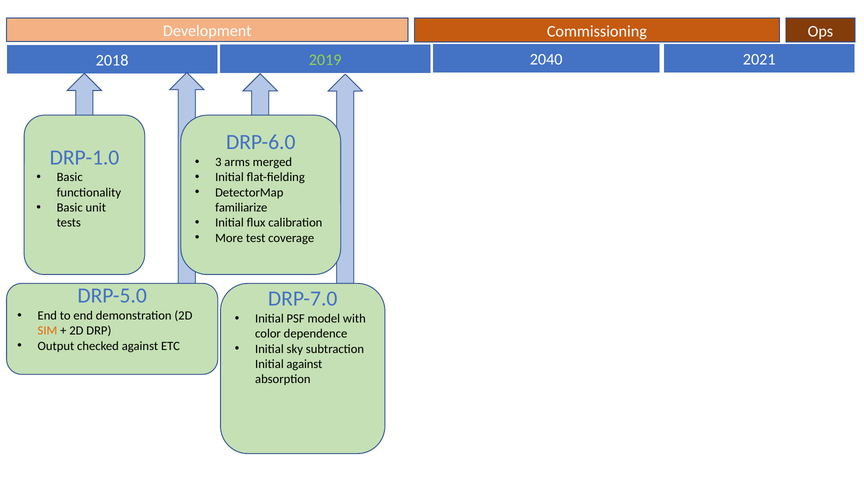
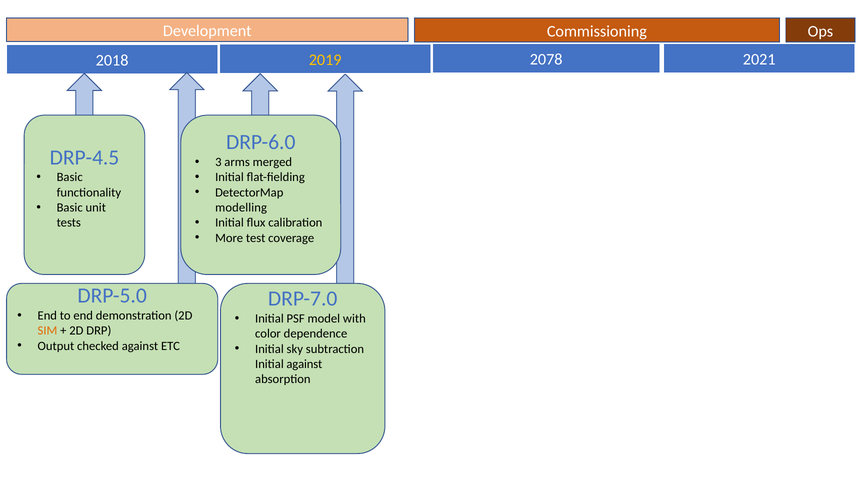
2019 colour: light green -> yellow (325, 60)
2040: 2040 -> 2078 (546, 59)
DRP-1.0: DRP-1.0 -> DRP-4.5 (84, 157)
familiarize: familiarize -> modelling (241, 208)
